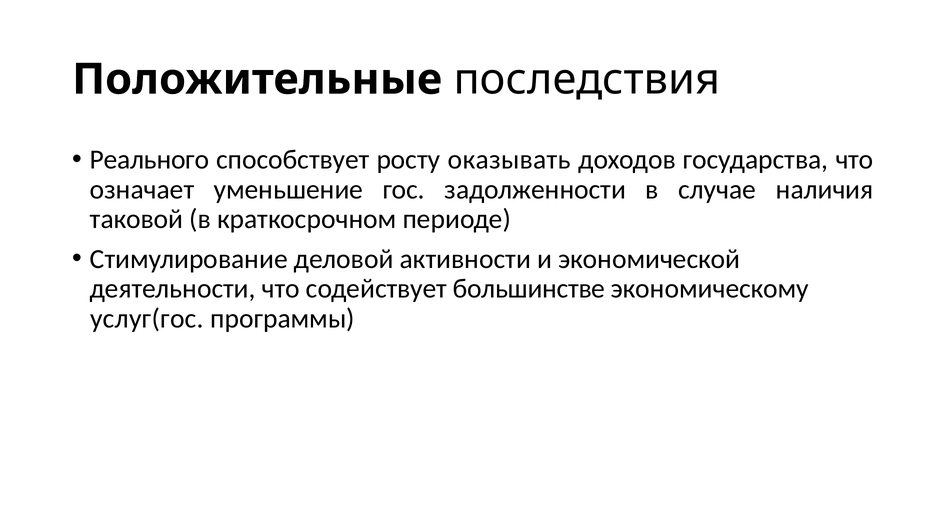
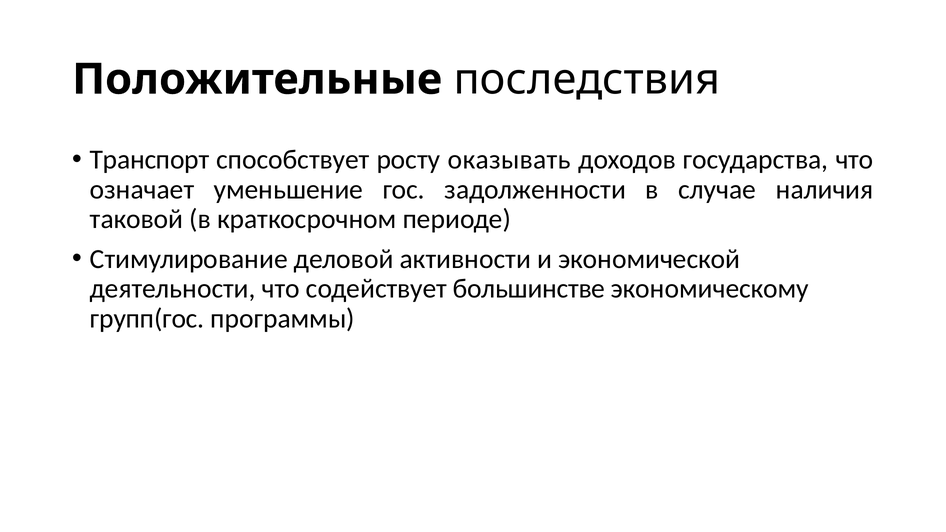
Реального: Реального -> Транспорт (150, 160)
услуг(гос: услуг(гос -> групп(гос (147, 318)
